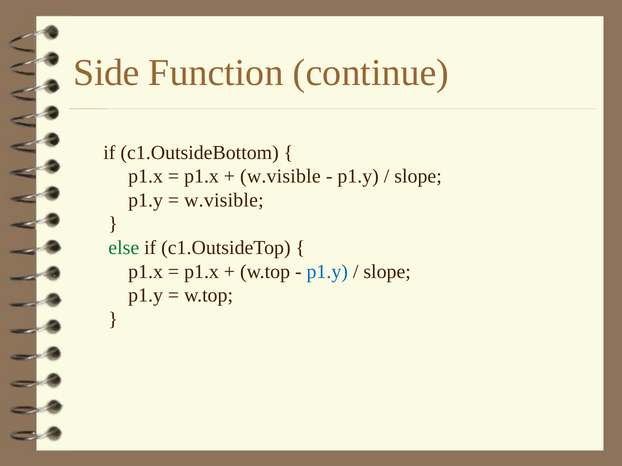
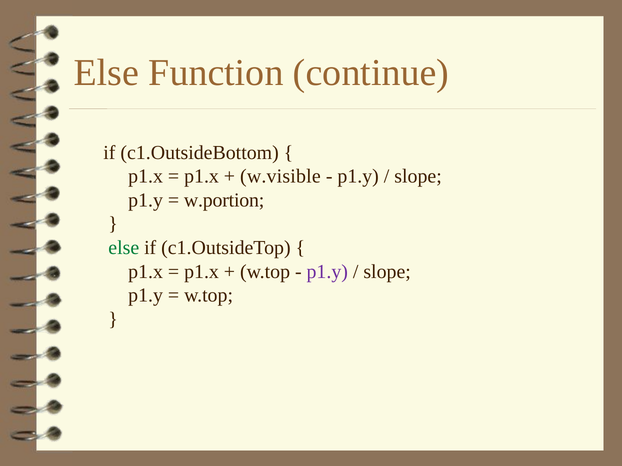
Side: Side -> Else (106, 73)
w.visible: w.visible -> w.portion (224, 200)
p1.y colour: blue -> purple (327, 272)
